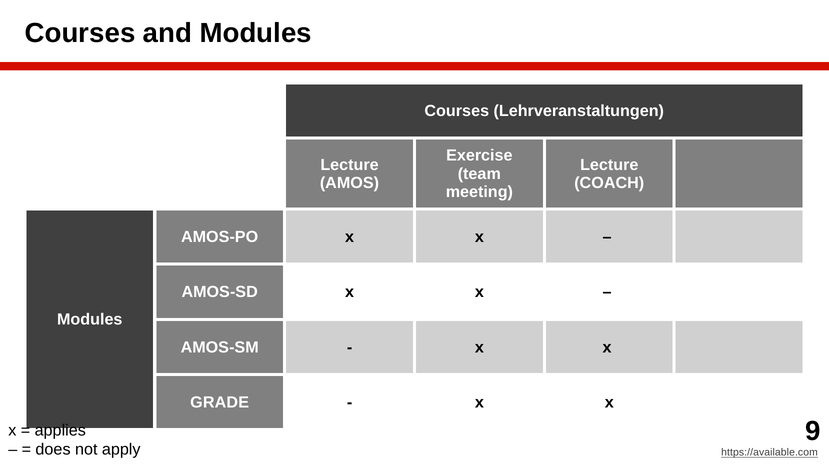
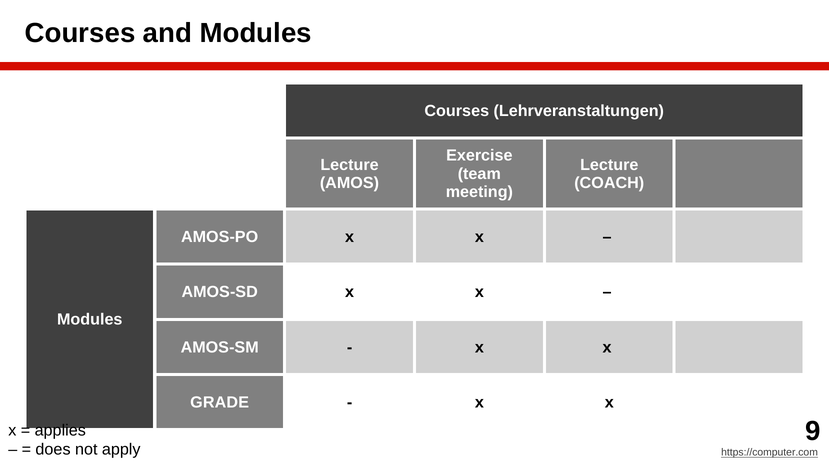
https://available.com: https://available.com -> https://computer.com (770, 453)
